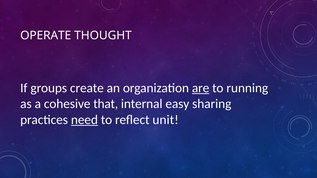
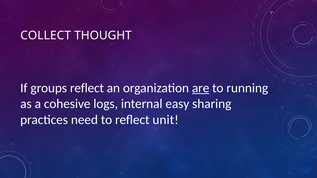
OPERATE: OPERATE -> COLLECT (46, 36)
groups create: create -> reflect (87, 88)
that: that -> logs (106, 104)
need underline: present -> none (84, 120)
